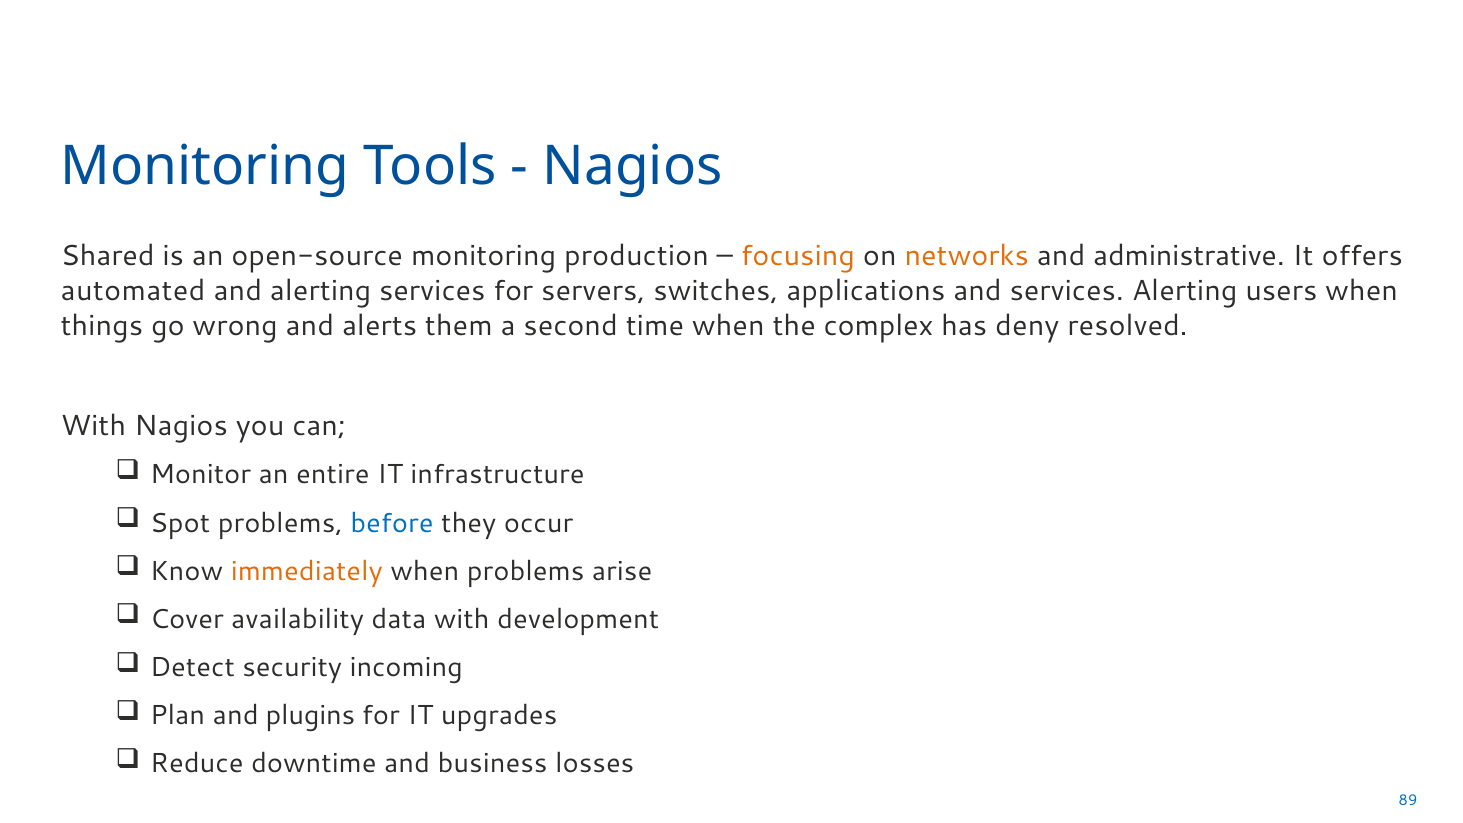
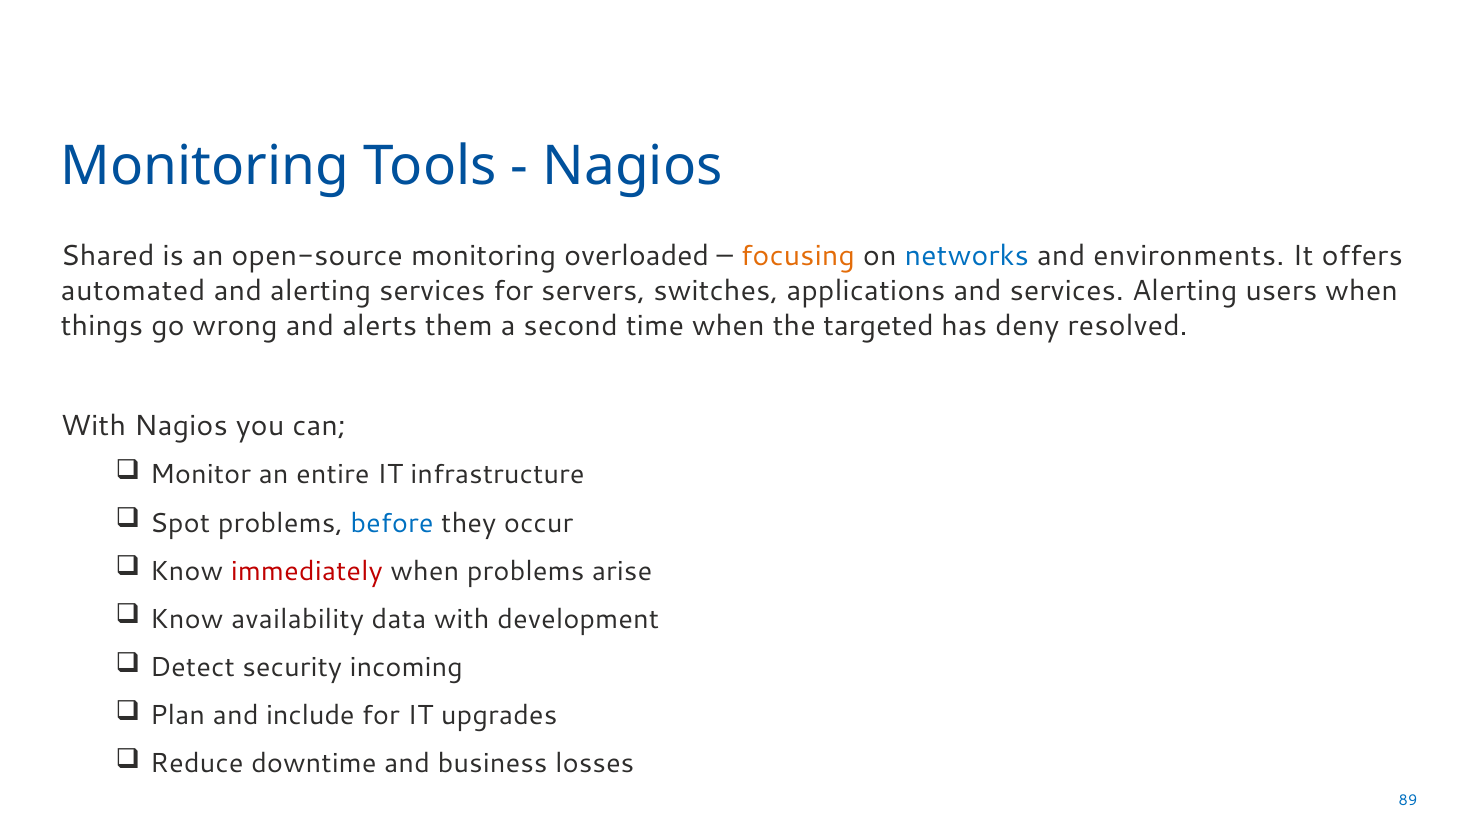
production: production -> overloaded (637, 256)
networks colour: orange -> blue (967, 256)
administrative: administrative -> environments (1189, 256)
complex: complex -> targeted (879, 326)
immediately colour: orange -> red (307, 571)
Cover: Cover -> Know (187, 619)
plugins: plugins -> include (310, 716)
